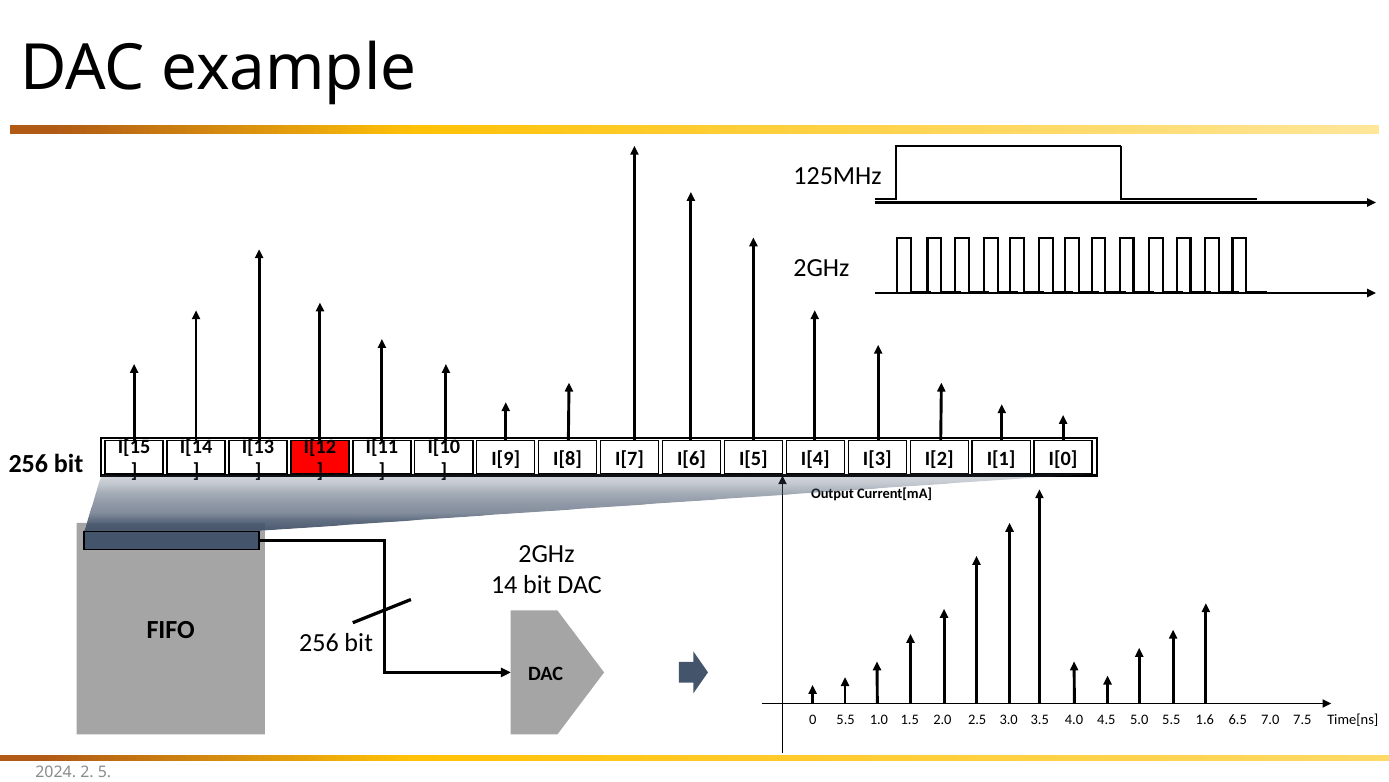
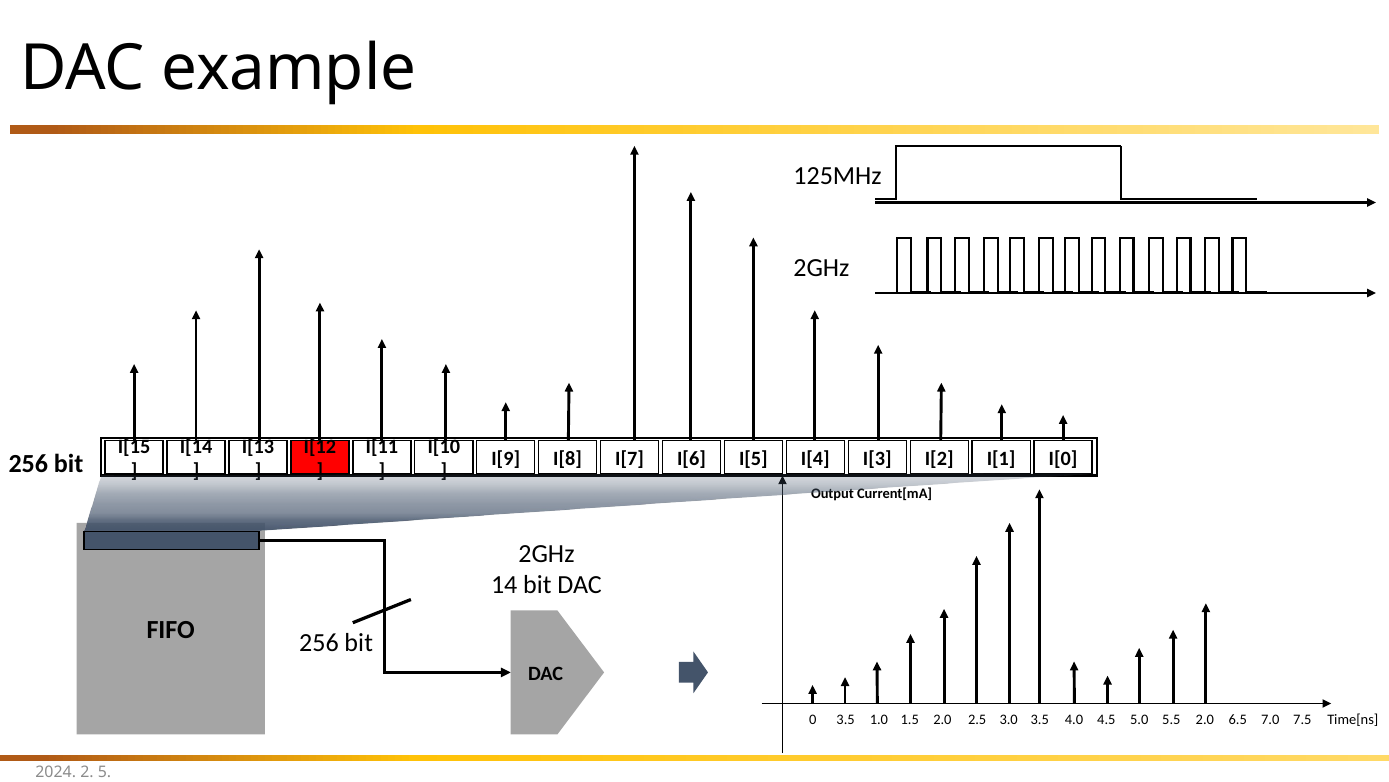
0 5.5: 5.5 -> 3.5 (846, 719)
5.5 1.6: 1.6 -> 2.0 (1205, 719)
